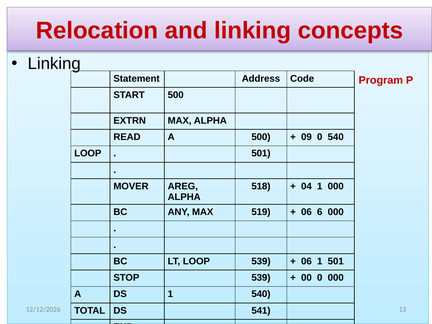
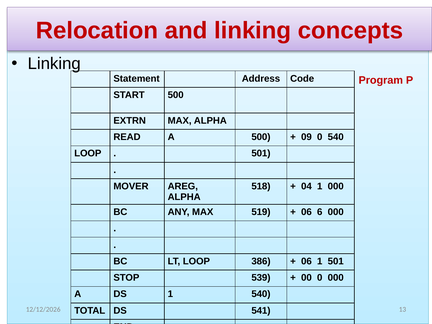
LOOP 539: 539 -> 386 (261, 261)
